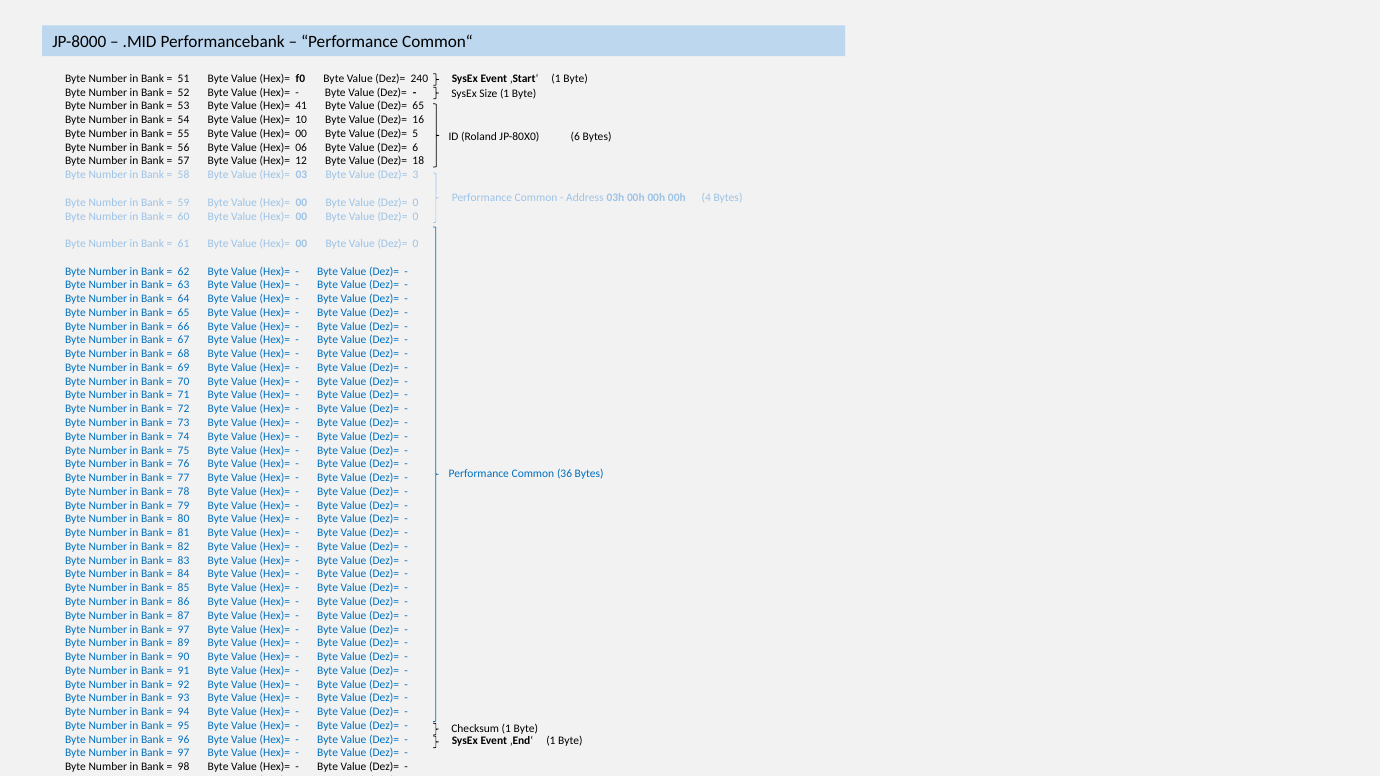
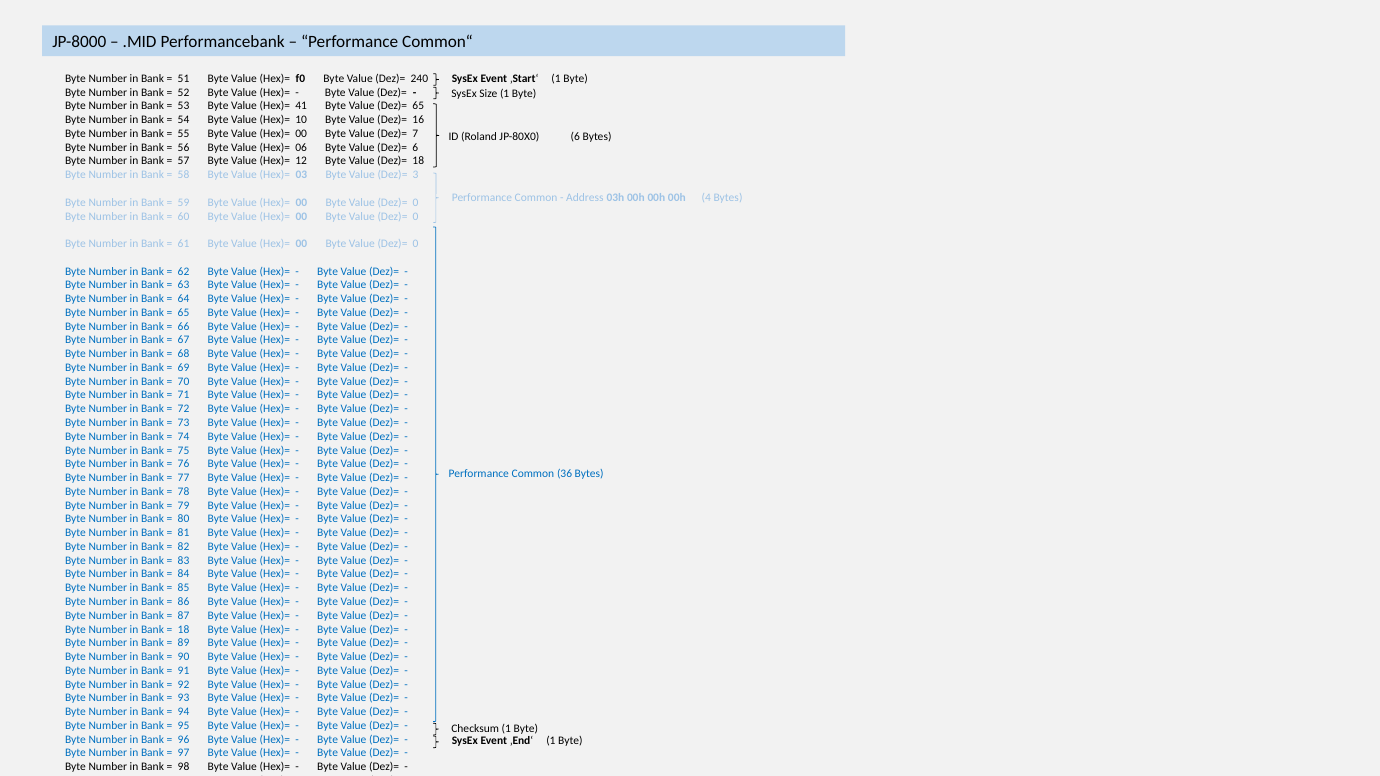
5: 5 -> 7 (415, 134)
97: 97 -> 18 (184, 629)
